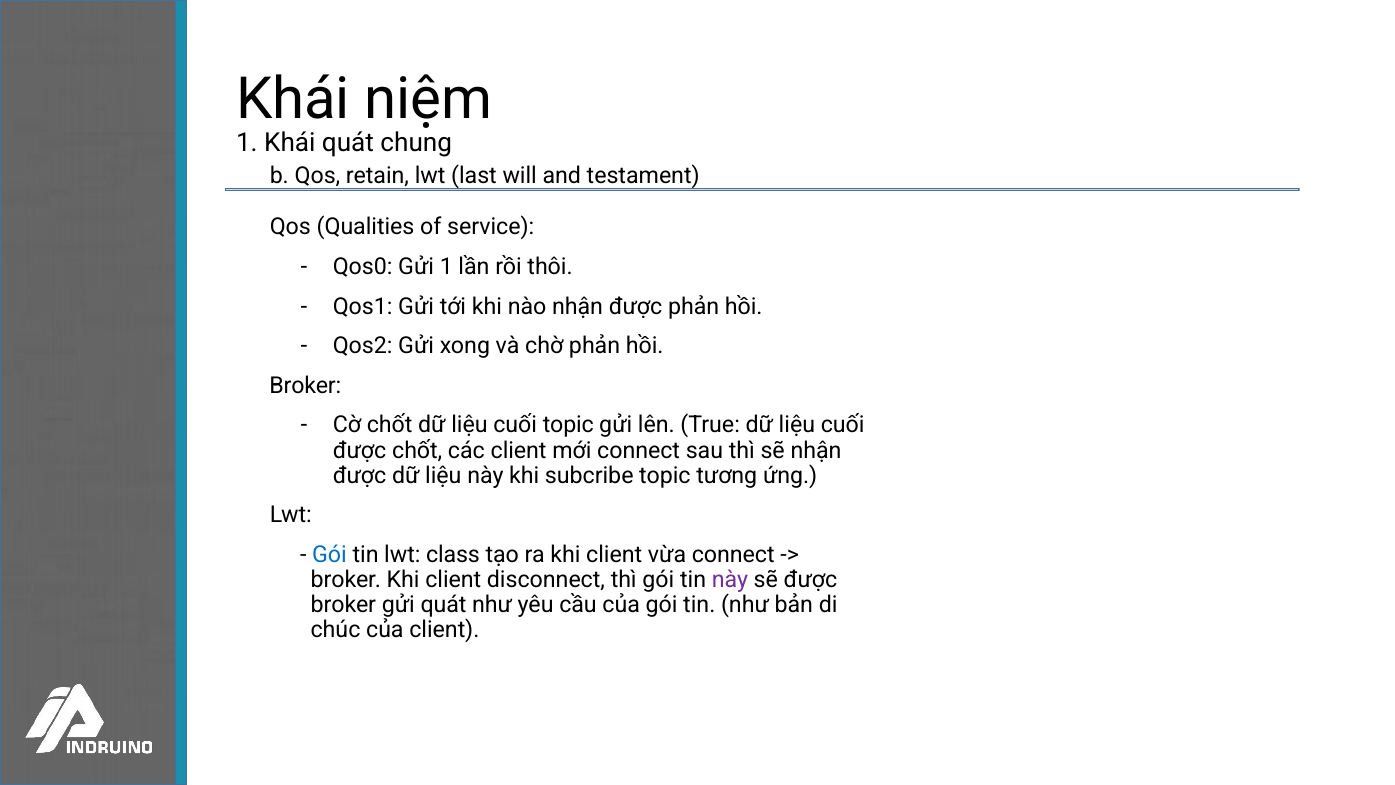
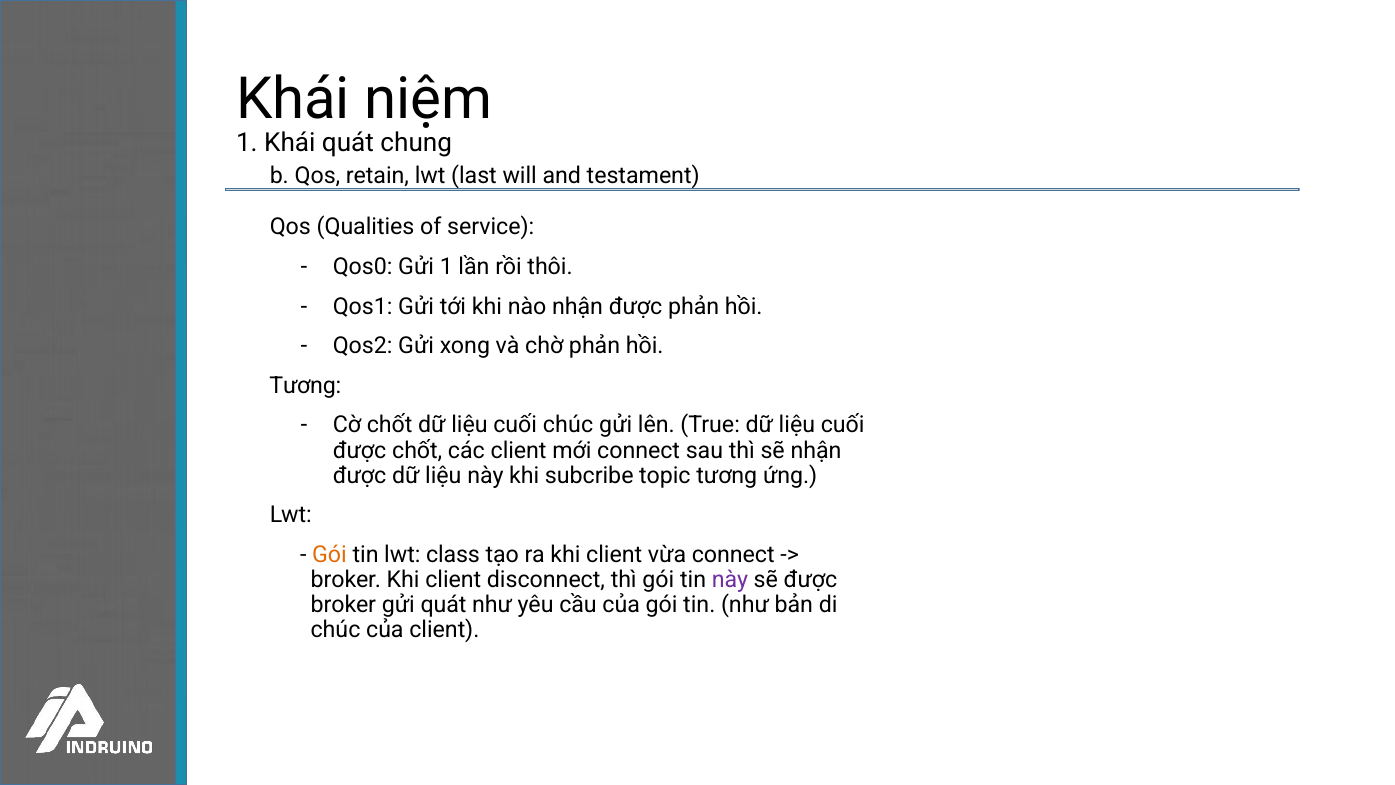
Broker: Broker -> Tương (305, 385)
cuối topic: topic -> chúc (568, 425)
Gói colour: blue -> orange (330, 555)
